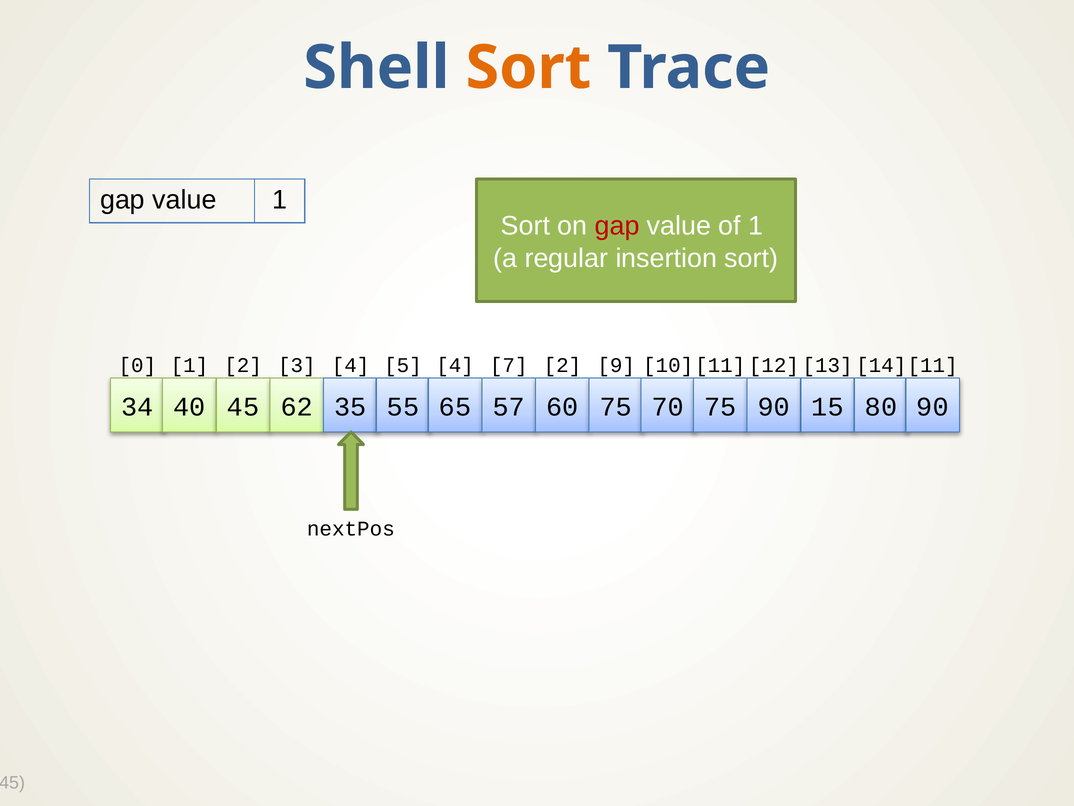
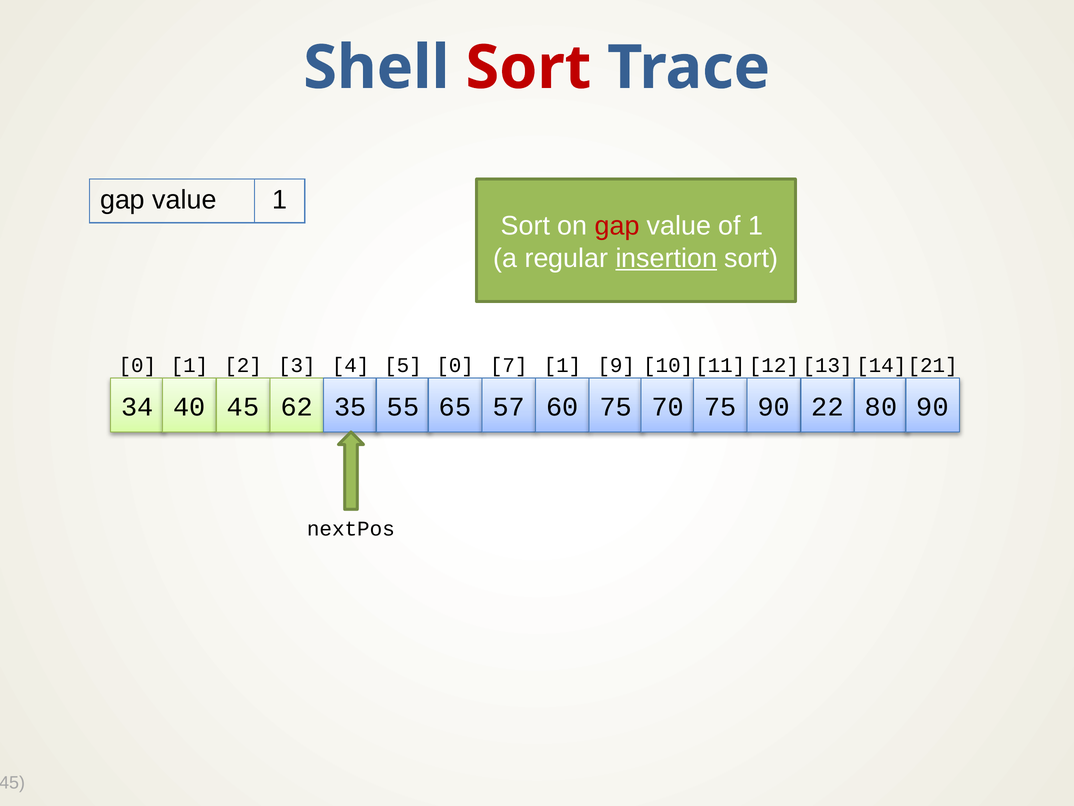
Sort colour: orange -> red (528, 68)
insertion underline: none -> present (666, 258)
5 4: 4 -> 0 (455, 365)
7 2: 2 -> 1 (562, 365)
11: 11 -> 21 (933, 365)
15: 15 -> 22 (828, 407)
